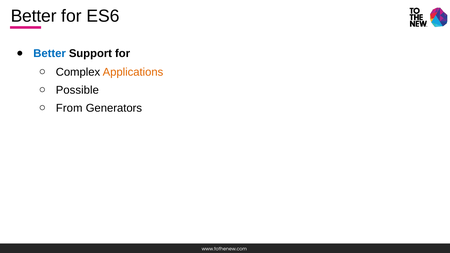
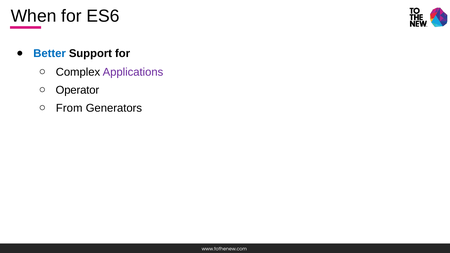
Better: Better -> When (34, 16)
Applications colour: orange -> purple (133, 72)
Possible: Possible -> Operator (77, 90)
